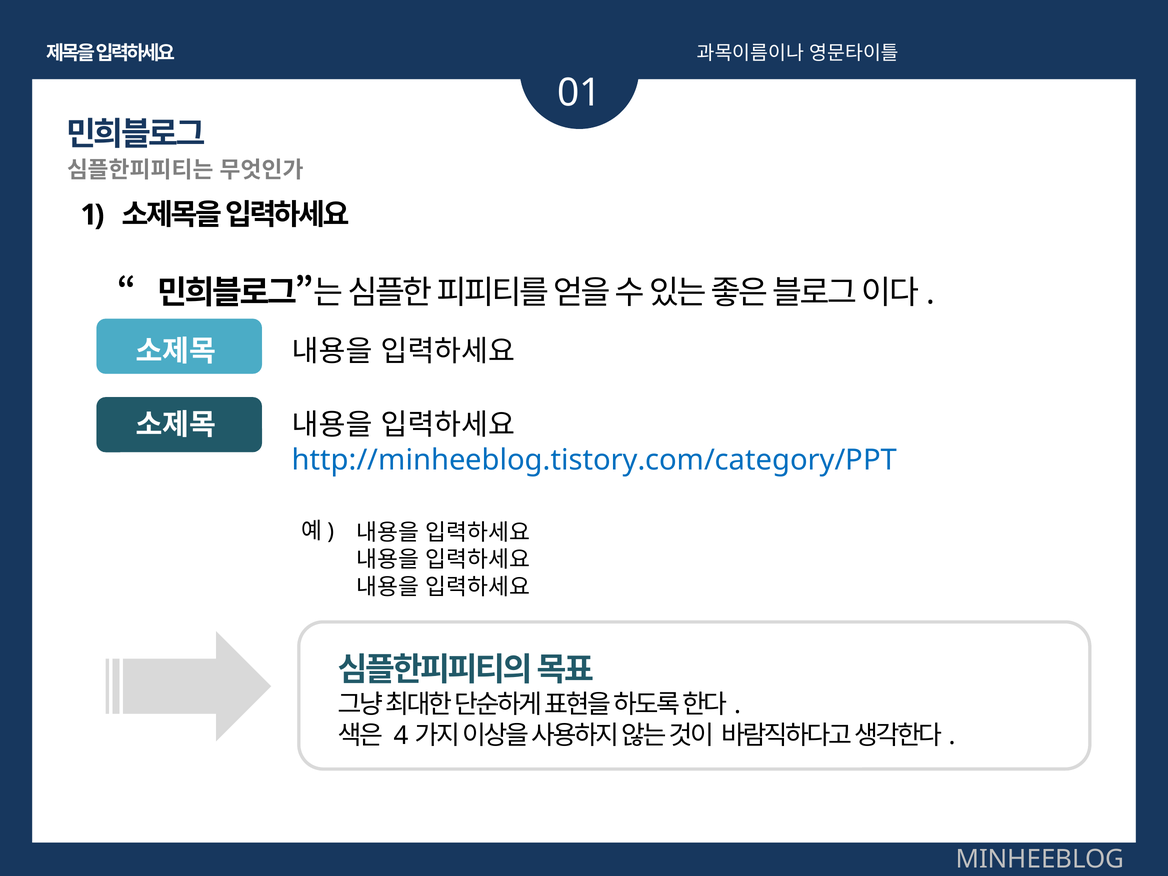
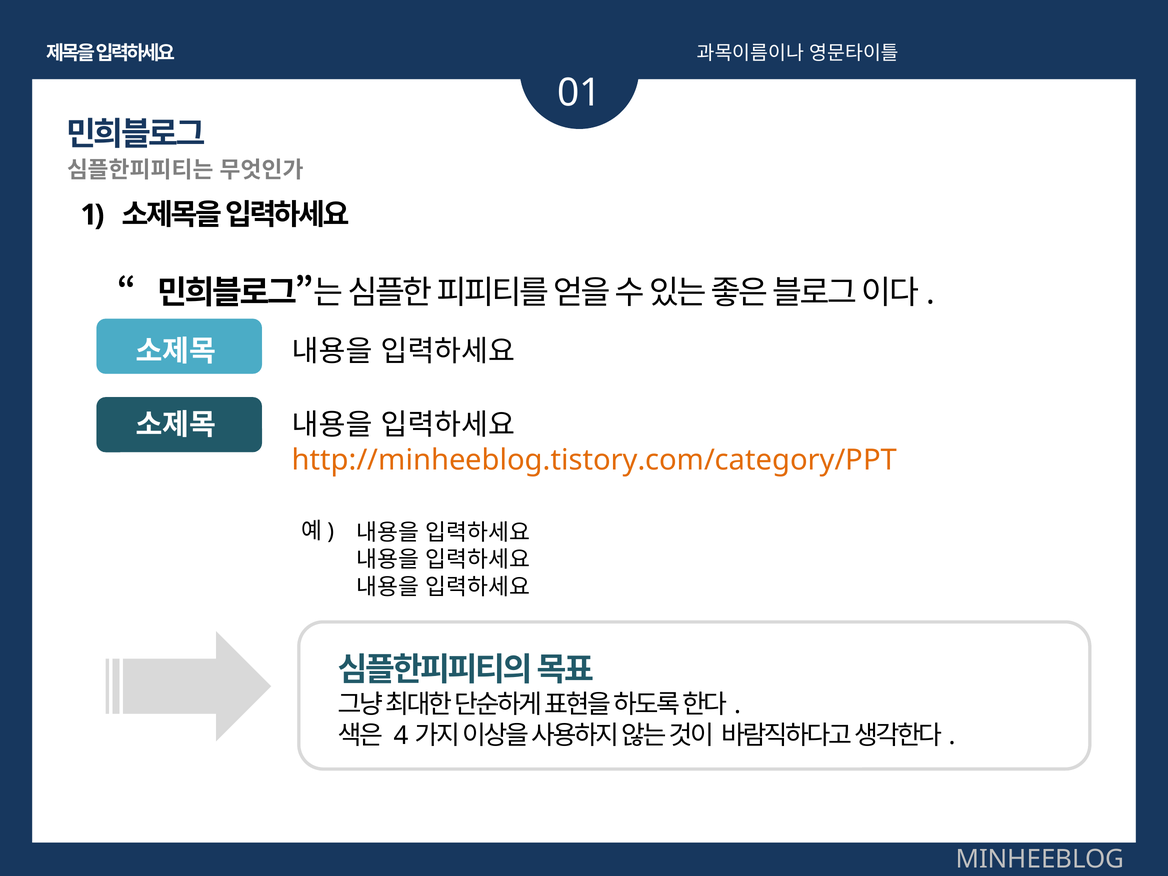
http://minheeblog.tistory.com/category/PPT colour: blue -> orange (594, 460)
